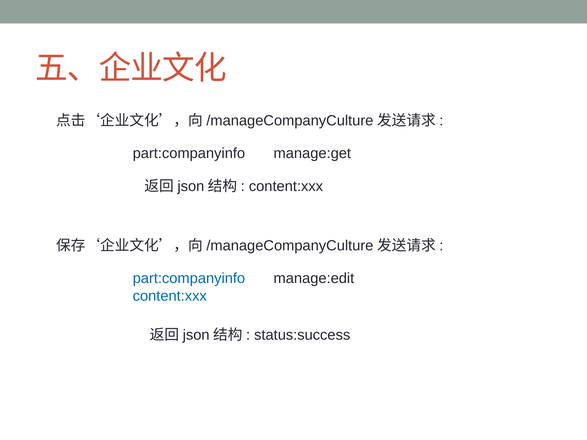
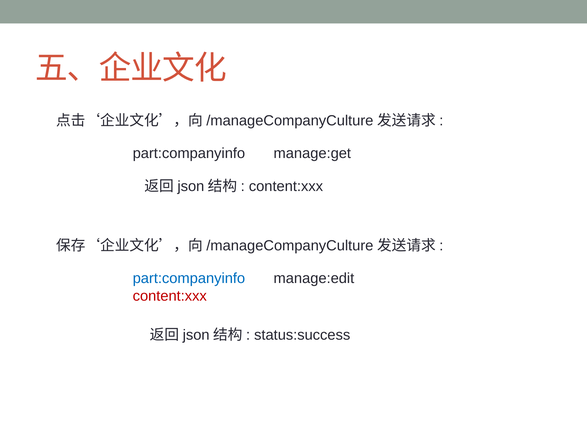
content:xxx colour: blue -> red (170, 296)
